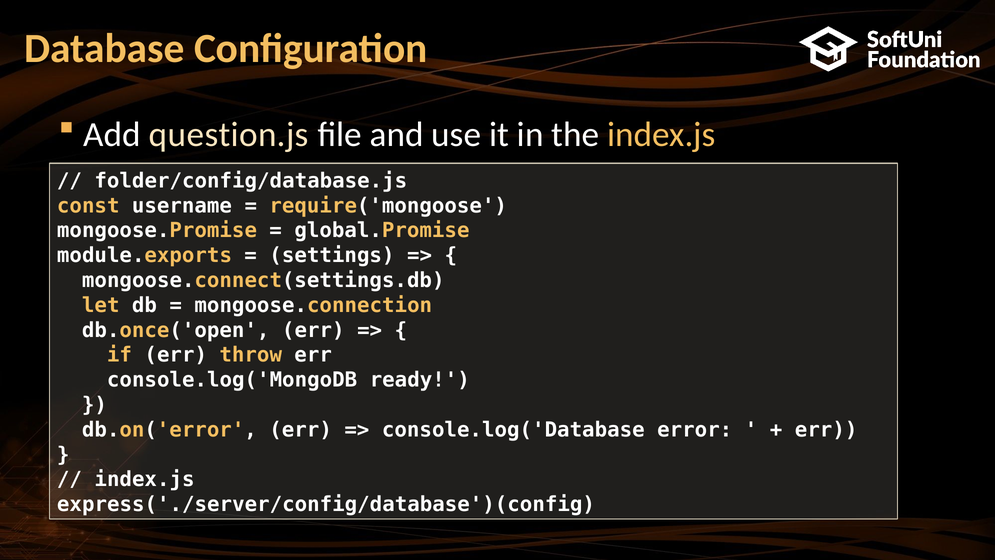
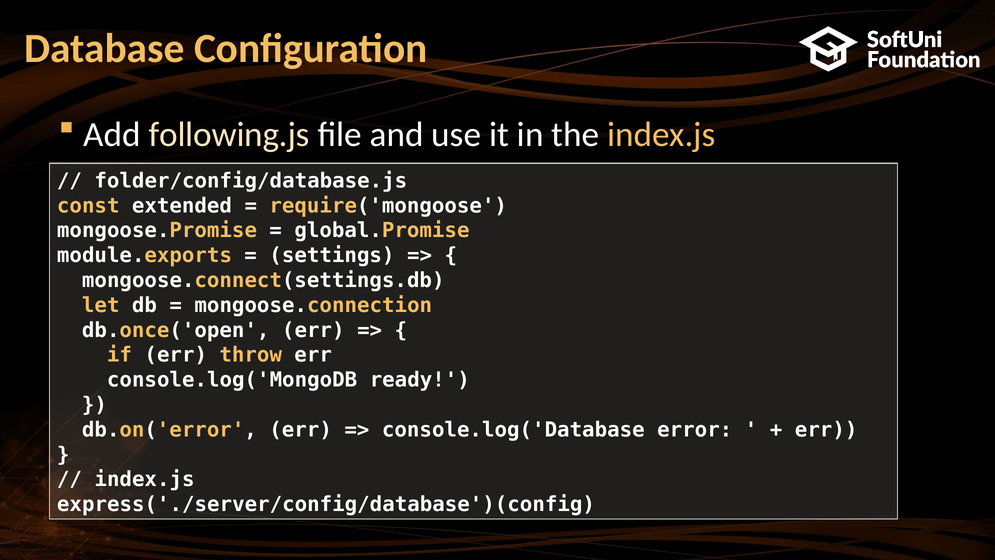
question.js: question.js -> following.js (229, 134)
username: username -> extended (182, 206)
